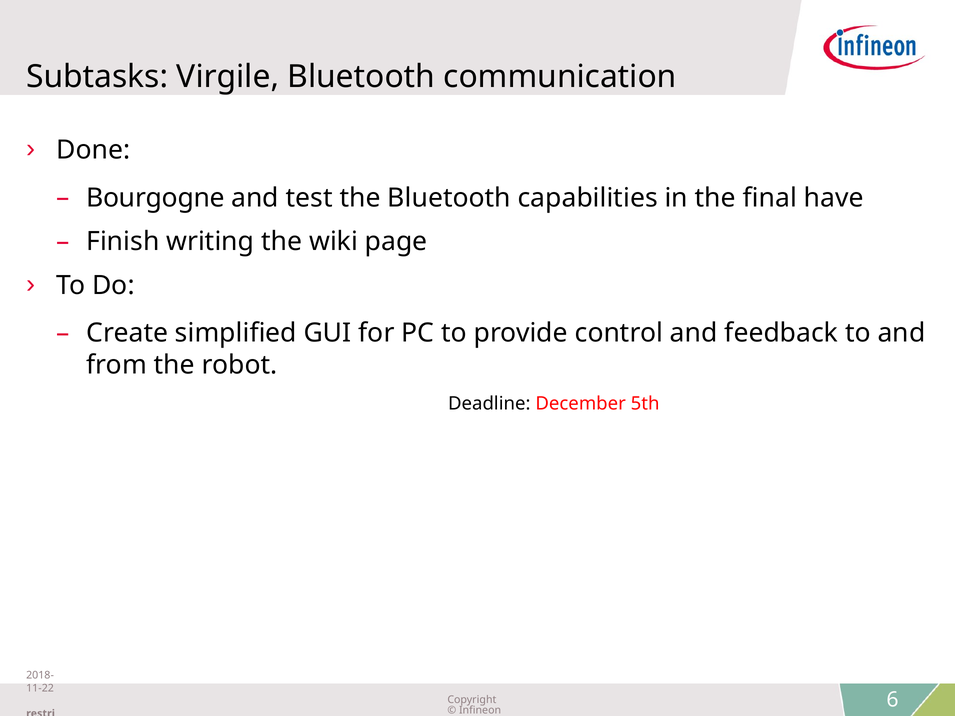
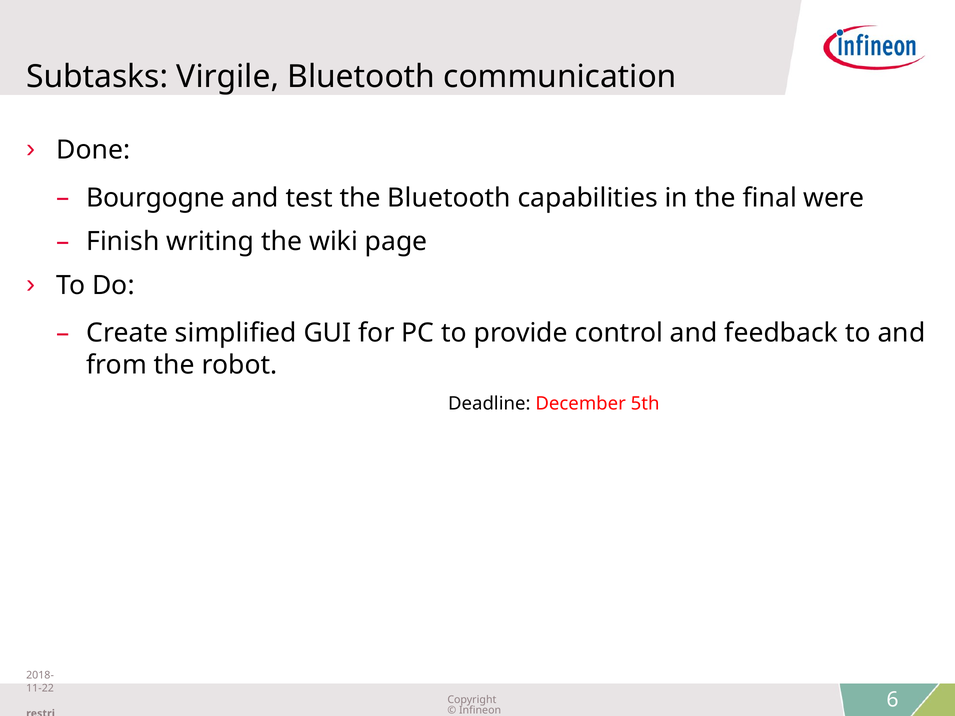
have: have -> were (834, 198)
